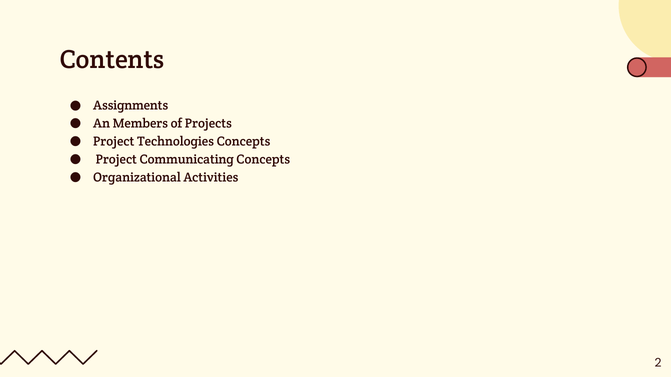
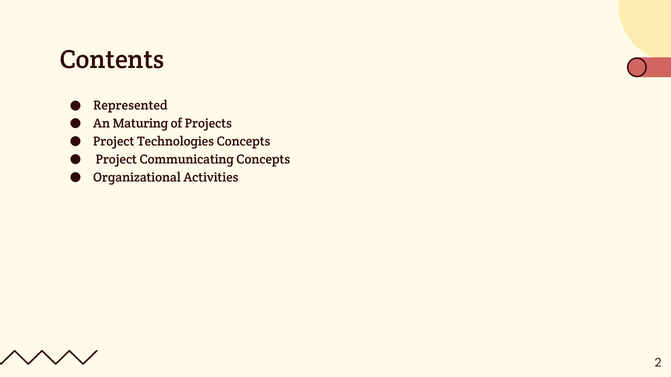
Assignments: Assignments -> Represented (131, 105)
Members: Members -> Maturing (140, 123)
